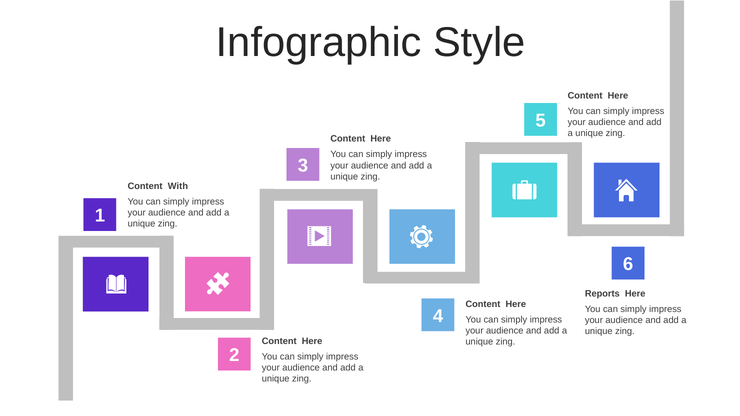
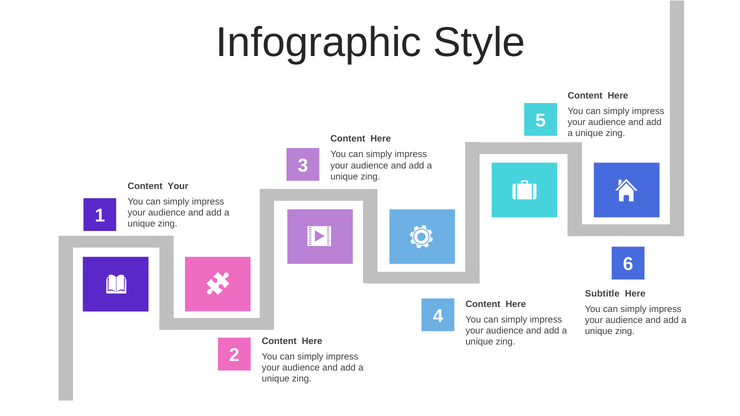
Content With: With -> Your (178, 186)
Reports: Reports -> Subtitle (602, 294)
